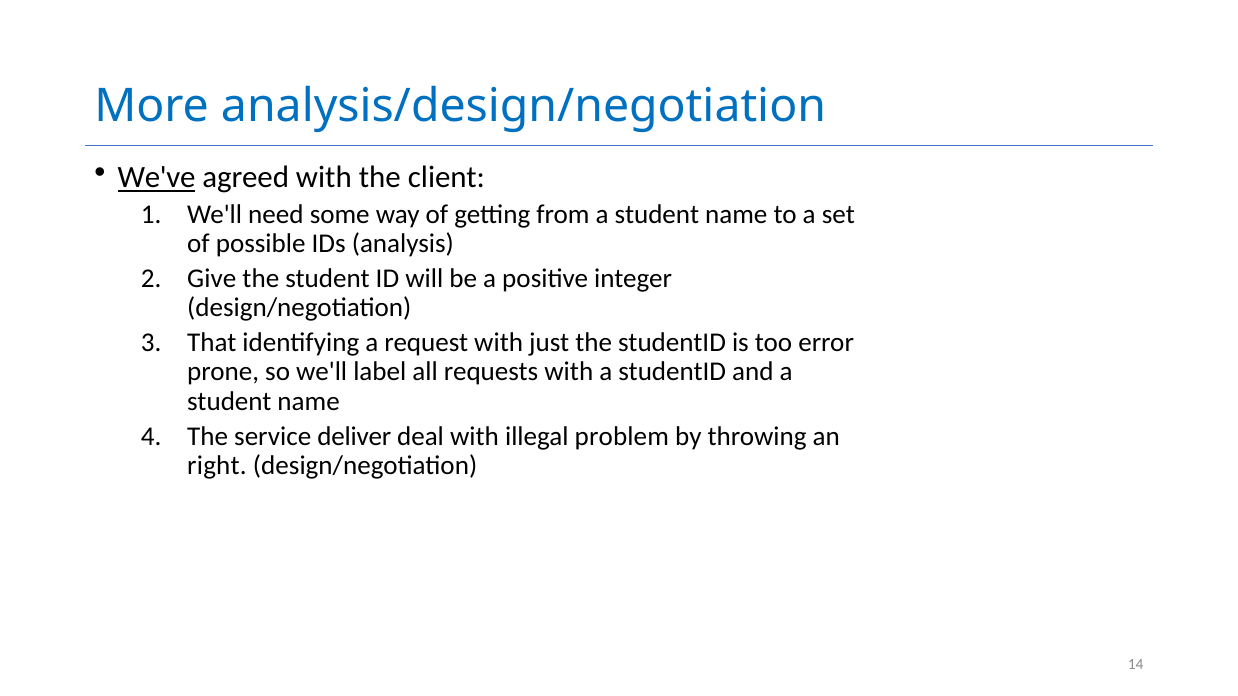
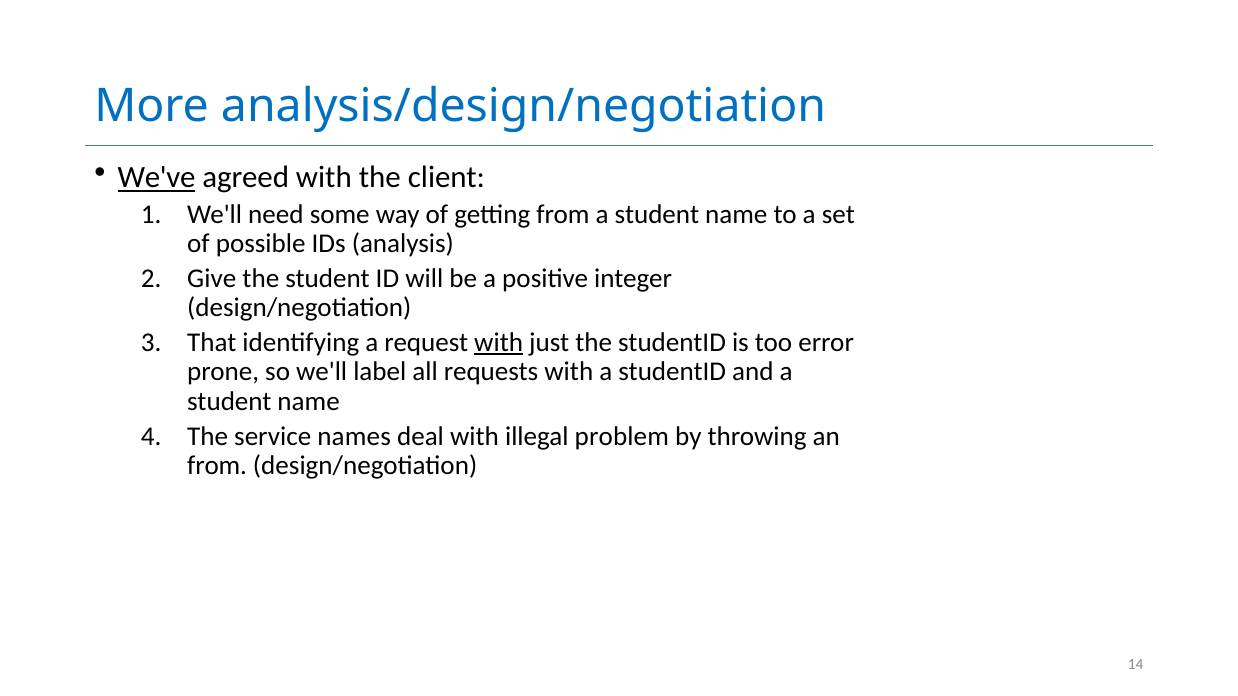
with underline: none -> present (499, 343)
deliver: deliver -> names (354, 436)
right: right -> from (217, 466)
